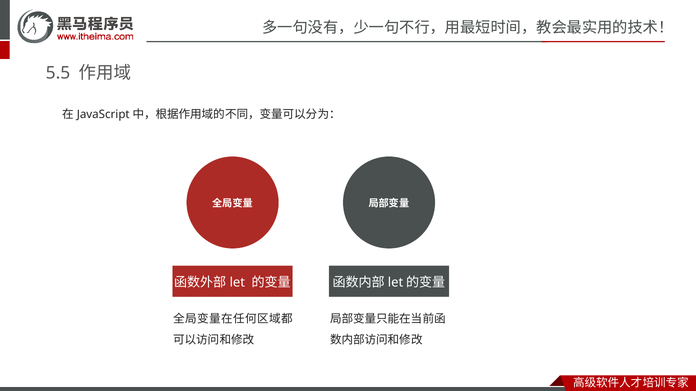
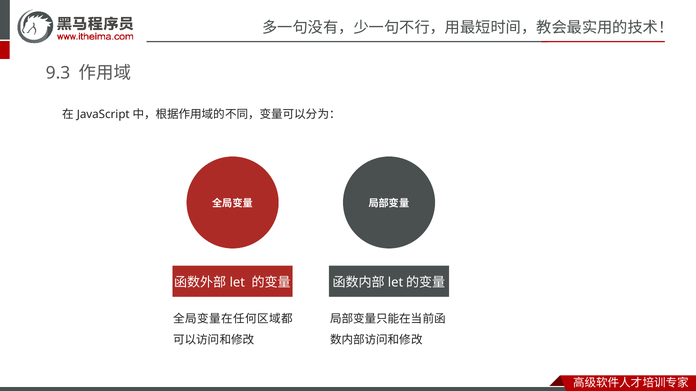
5.5: 5.5 -> 9.3 (58, 73)
